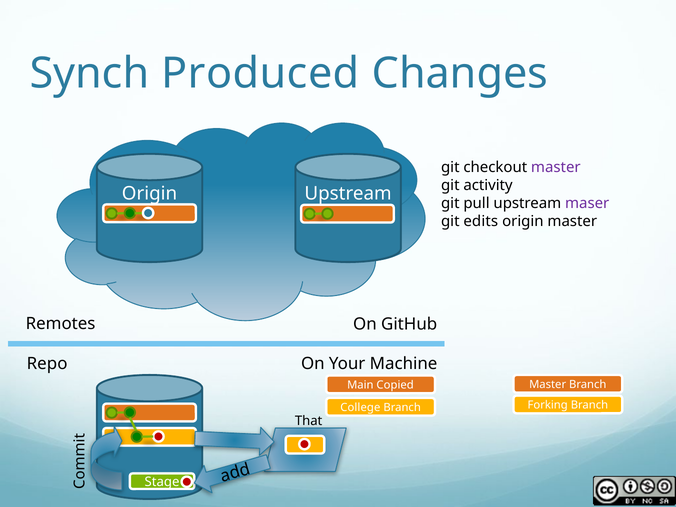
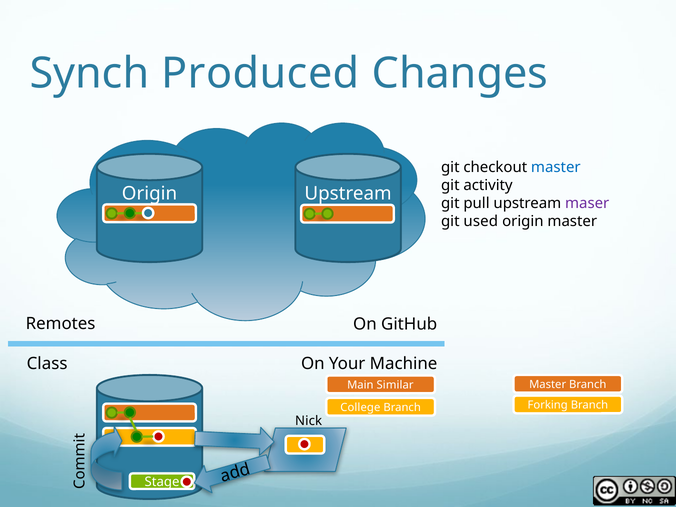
master colour: purple -> blue (556, 167)
edits: edits -> used (481, 221)
Repo: Repo -> Class (47, 364)
Copied: Copied -> Similar (395, 385)
That: That -> Nick (309, 421)
